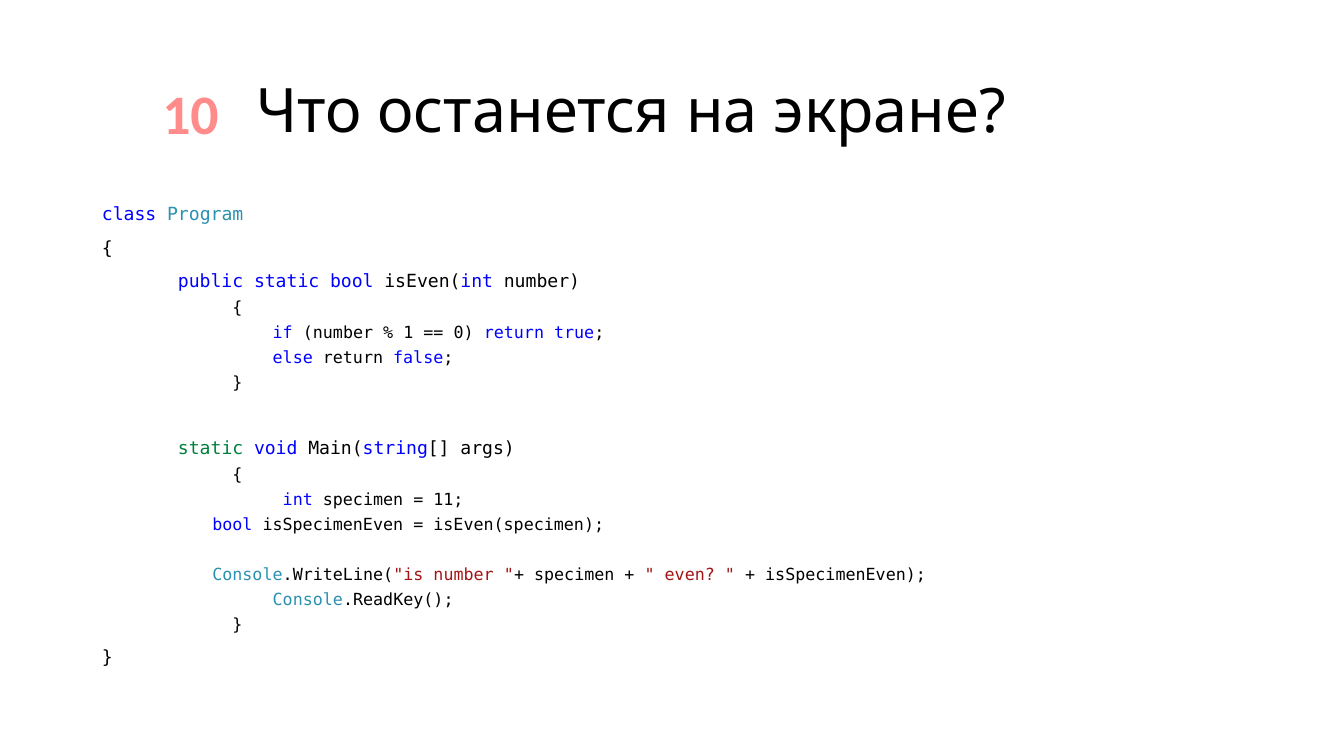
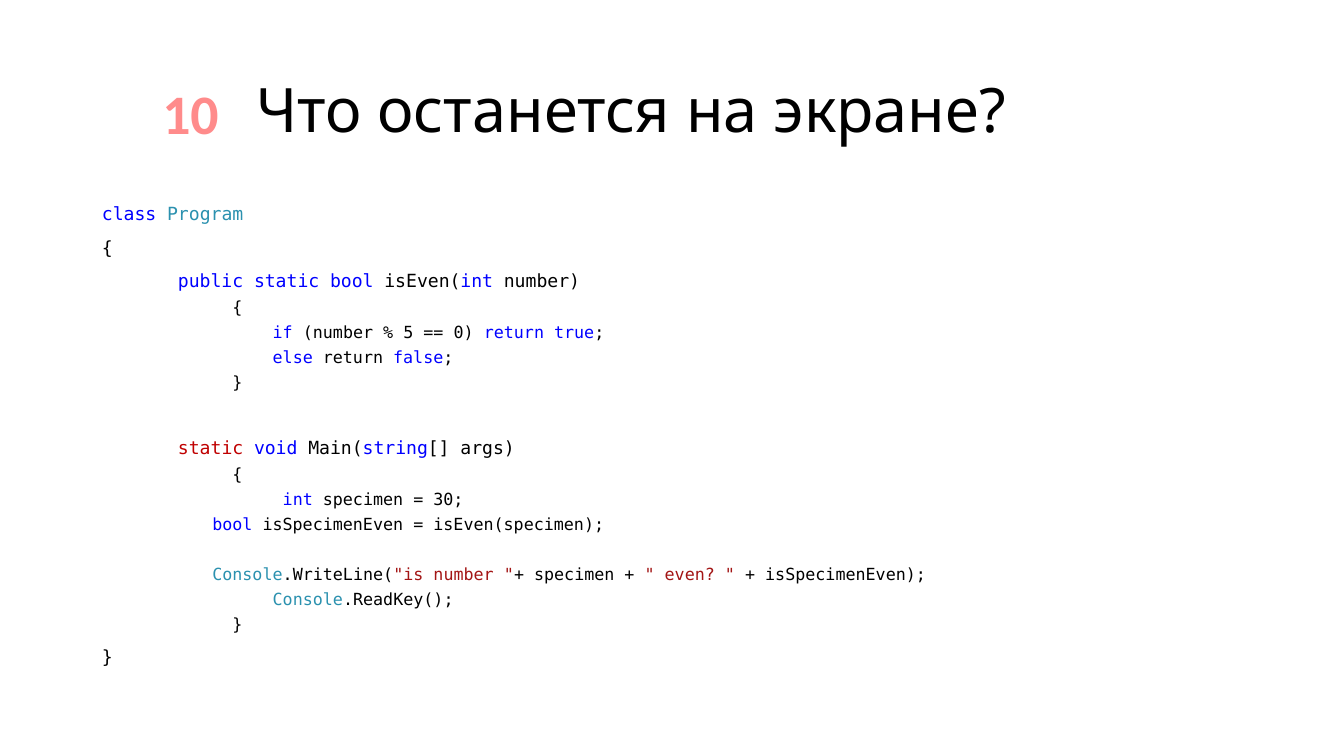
1: 1 -> 5 (408, 333)
static colour: green -> red (211, 449)
11: 11 -> 30 (448, 500)
